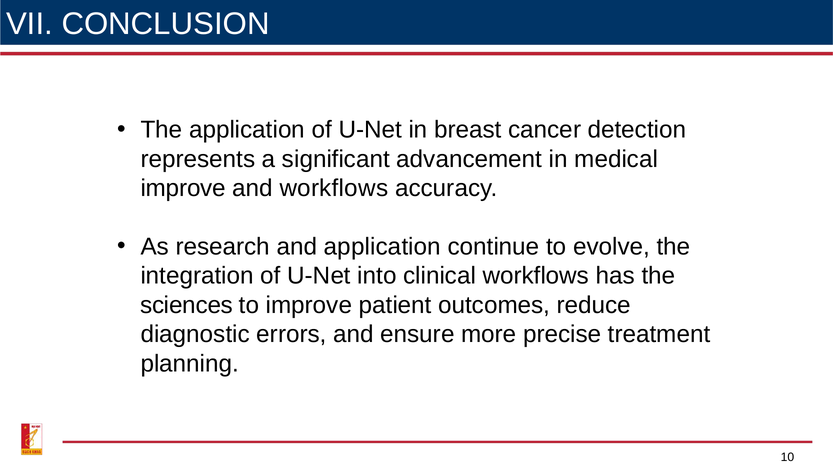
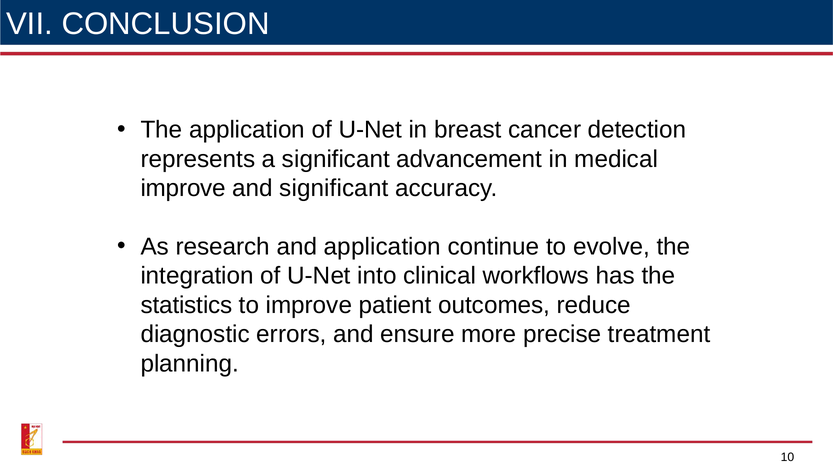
and workflows: workflows -> significant (334, 188)
sciences: sciences -> statistics (187, 305)
